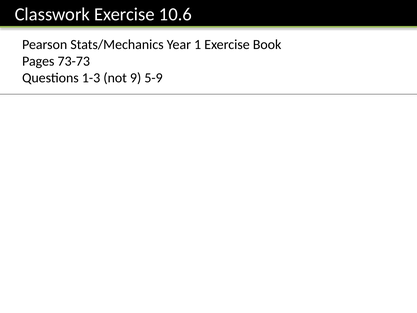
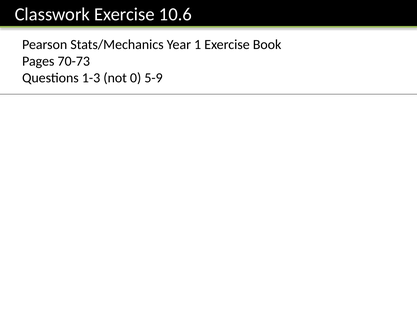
73-73: 73-73 -> 70-73 (74, 61)
9: 9 -> 0 (136, 78)
